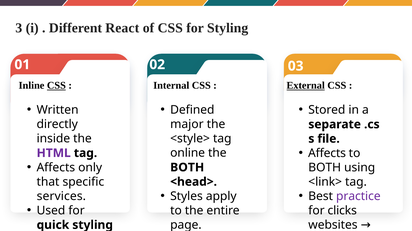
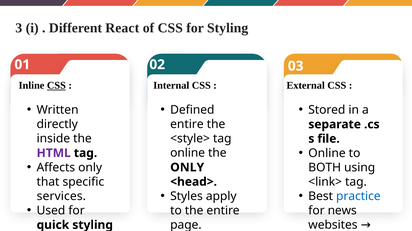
External underline: present -> none (306, 86)
major: major -> entire (187, 125)
Affects: Affects -> Online (327, 154)
BOTH: BOTH -> ONLY (187, 168)
practice colour: purple -> blue (358, 197)
clicks: clicks -> news (342, 211)
